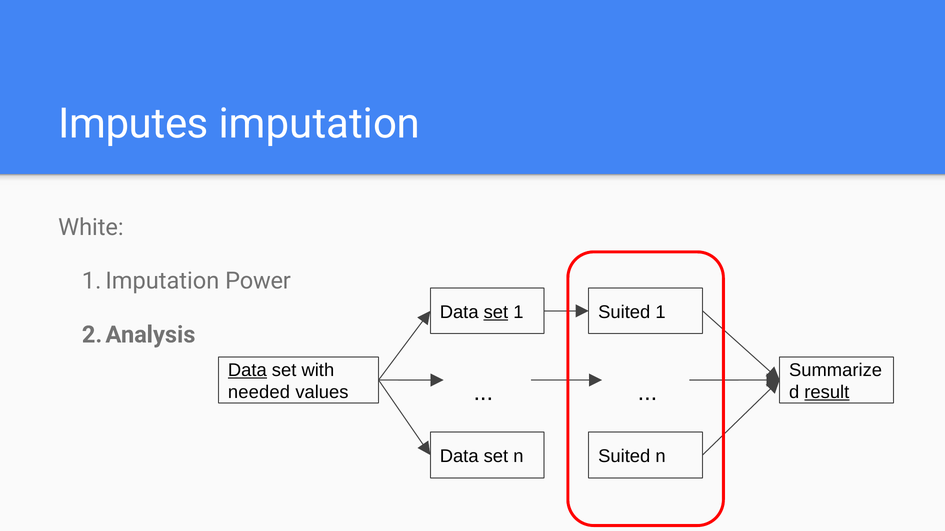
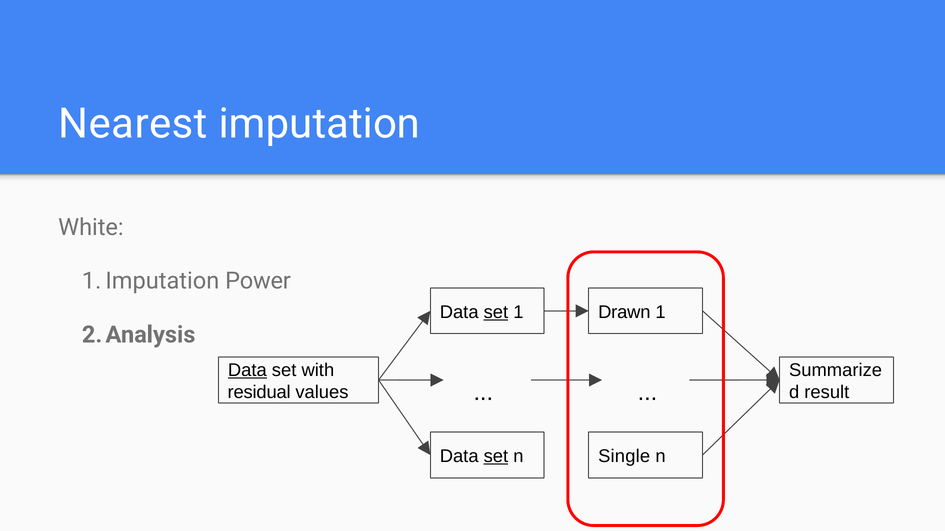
Imputes: Imputes -> Nearest (133, 124)
Suited: Suited -> Drawn (624, 312)
needed: needed -> residual (259, 393)
result underline: present -> none (827, 393)
set underline: none -> present (496, 457)
Suited: Suited -> Single (624, 457)
